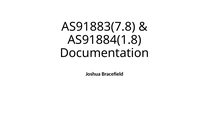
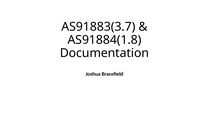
AS91883(7.8: AS91883(7.8 -> AS91883(3.7 (98, 27)
